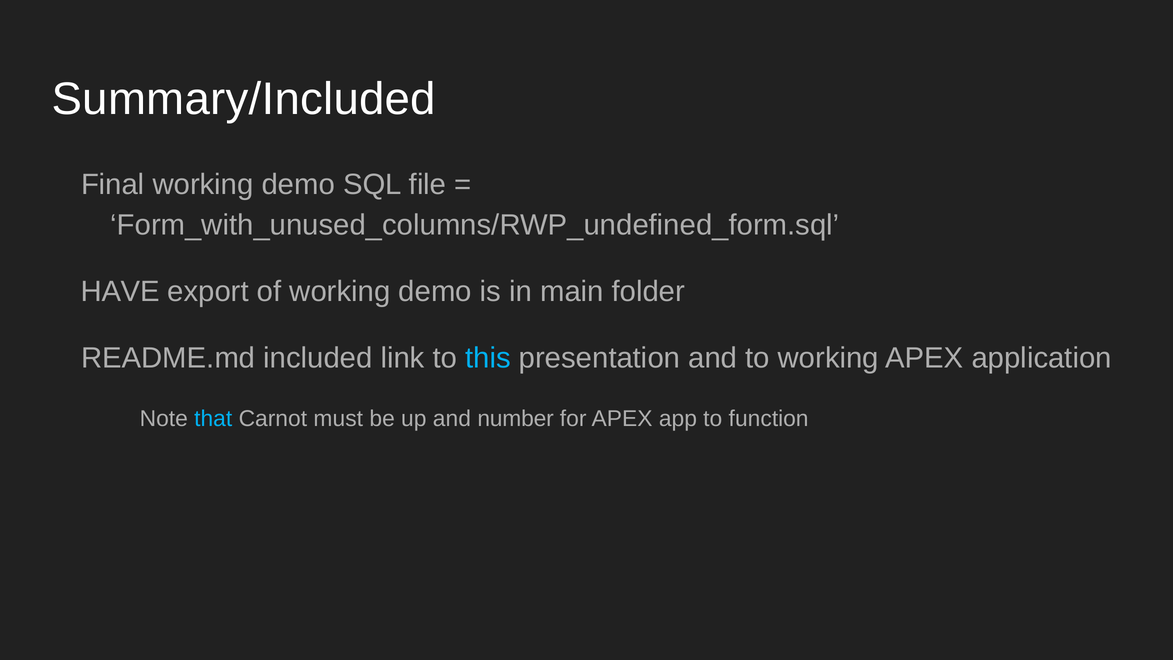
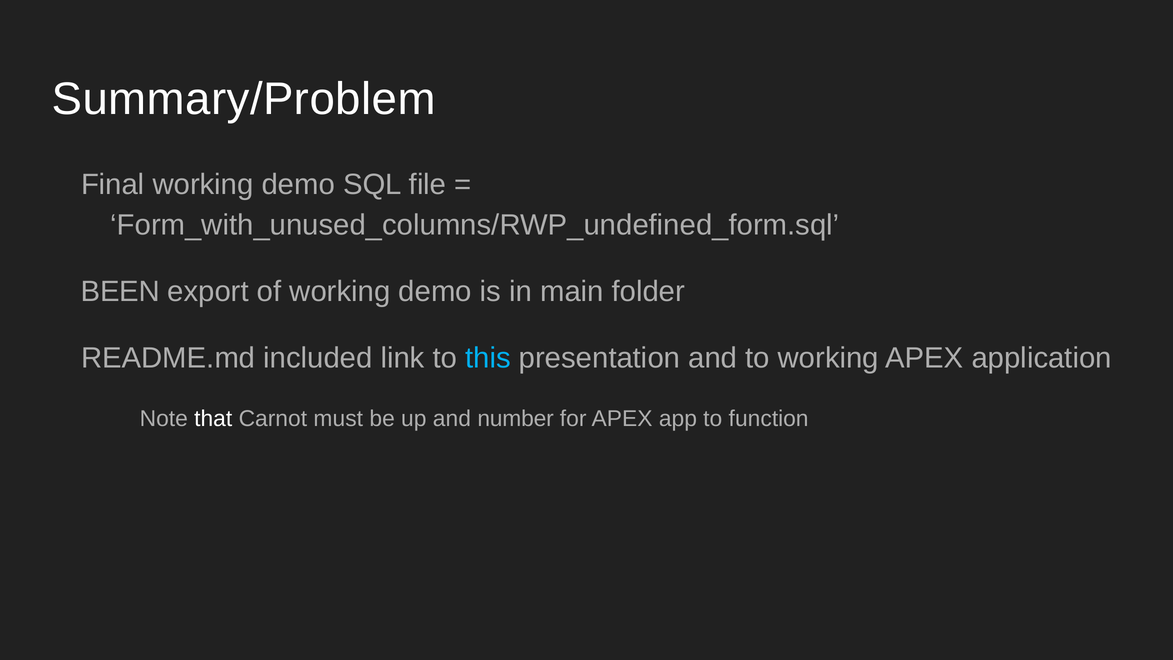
Summary/Included: Summary/Included -> Summary/Problem (244, 99)
HAVE: HAVE -> BEEN (120, 291)
that colour: light blue -> white (213, 419)
